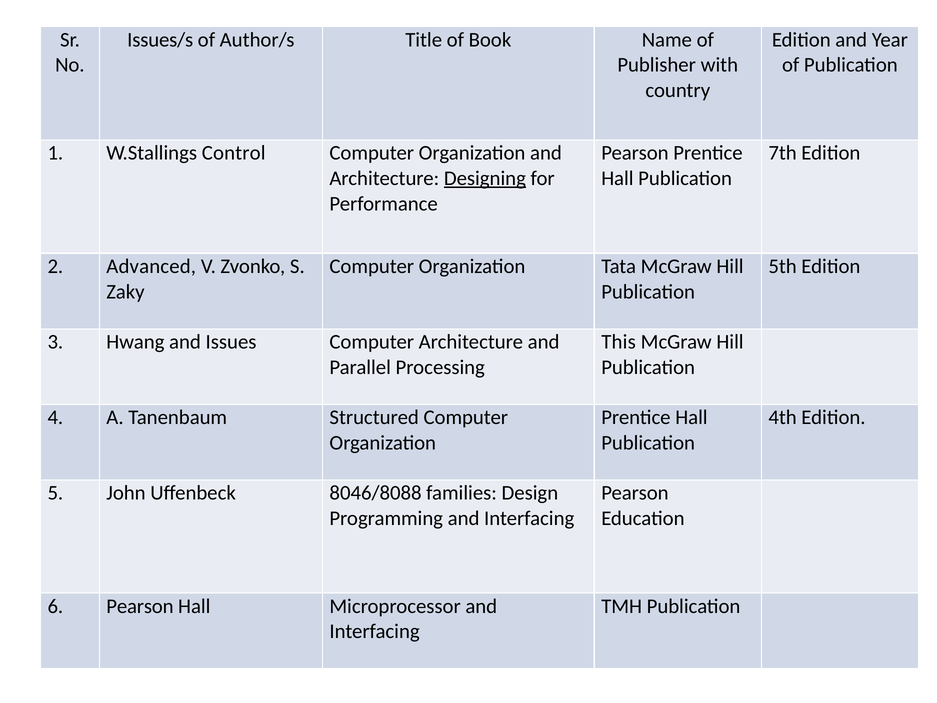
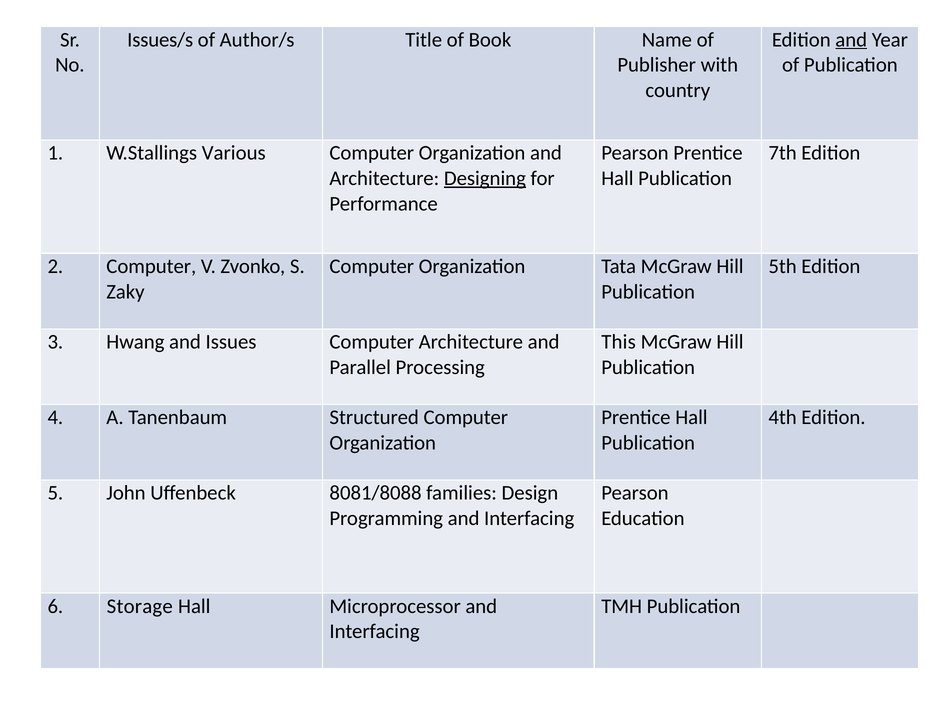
and underline: none -> present (851, 40)
Control: Control -> Various (234, 153)
2 Advanced: Advanced -> Computer (151, 266)
8046/8088: 8046/8088 -> 8081/8088 (376, 493)
6 Pearson: Pearson -> Storage (140, 606)
